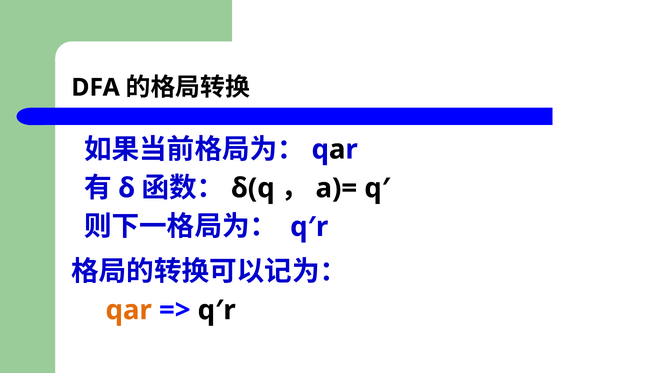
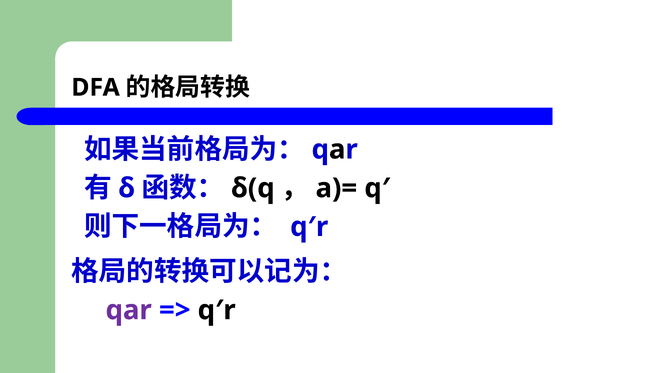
qar colour: orange -> purple (129, 310)
